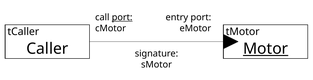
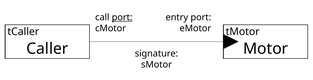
Motor underline: present -> none (266, 49)
